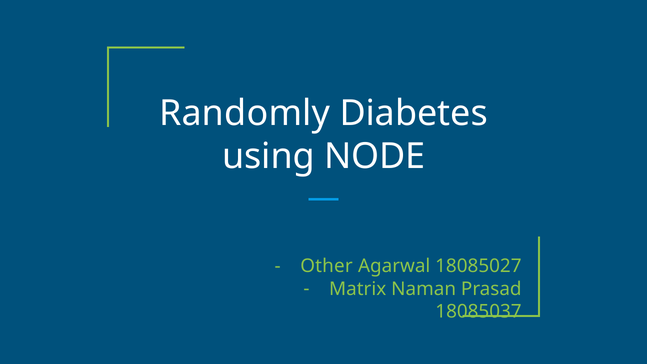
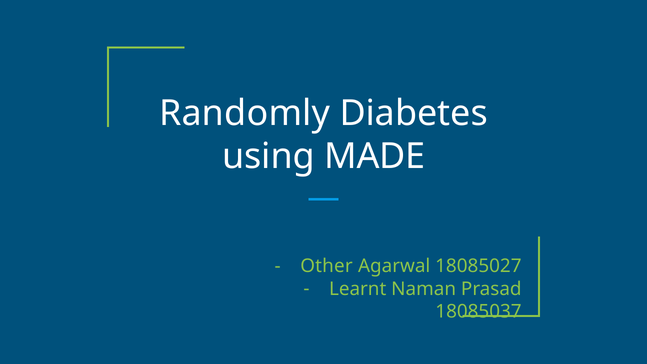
NODE: NODE -> MADE (375, 156)
Matrix: Matrix -> Learnt (358, 289)
